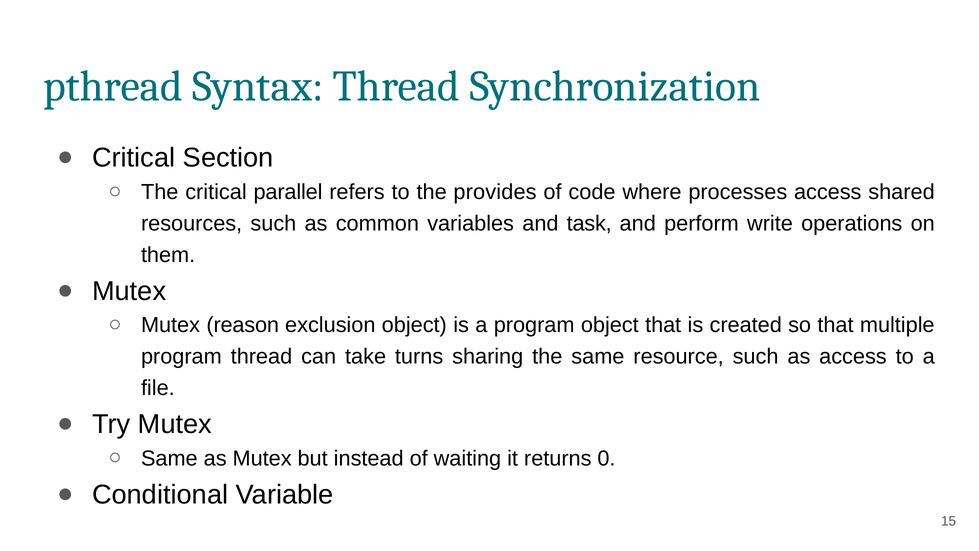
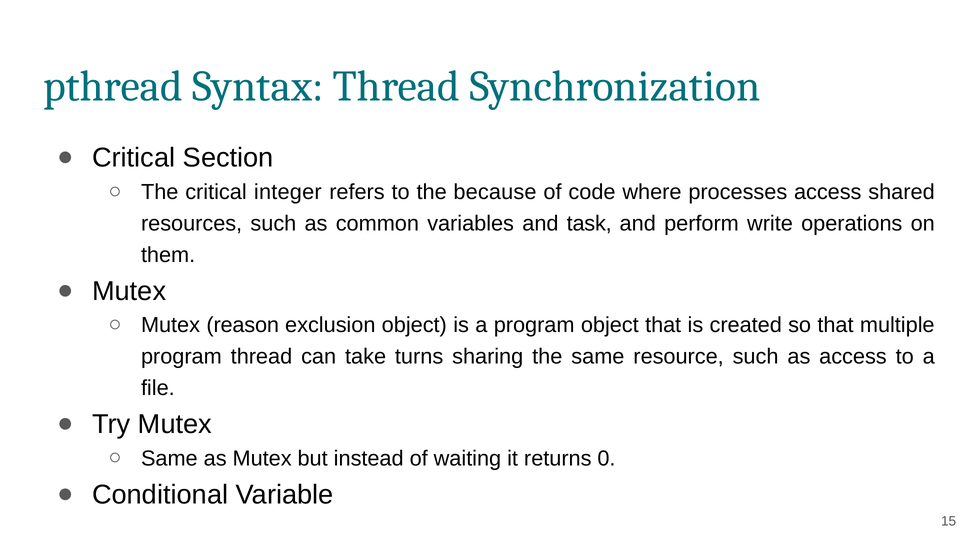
parallel: parallel -> integer (288, 192)
provides: provides -> because (495, 192)
